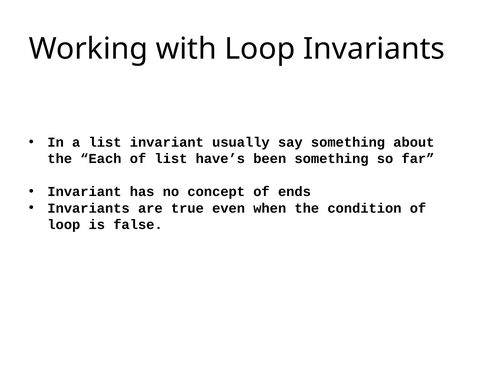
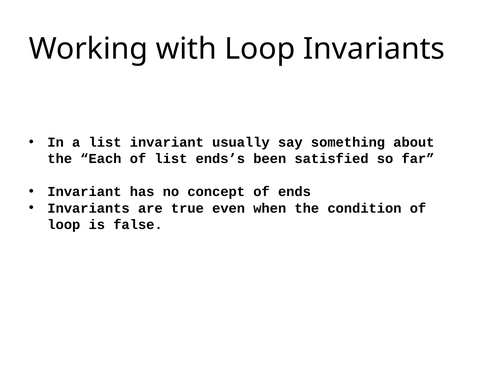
have’s: have’s -> ends’s (220, 159)
been something: something -> satisfied (332, 159)
